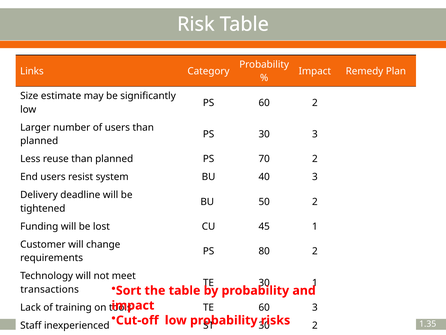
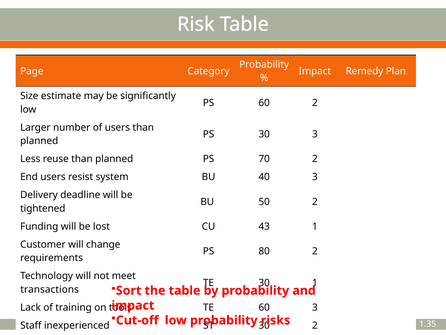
Links: Links -> Page (32, 71)
45: 45 -> 43 (264, 226)
